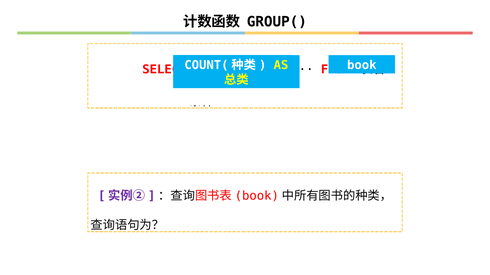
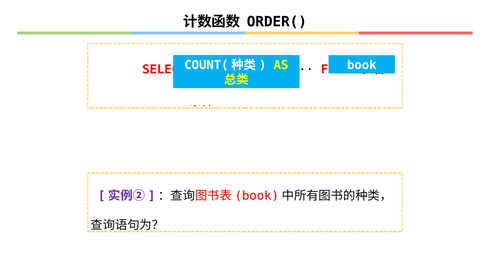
GROUP(: GROUP( -> ORDER( (277, 22)
